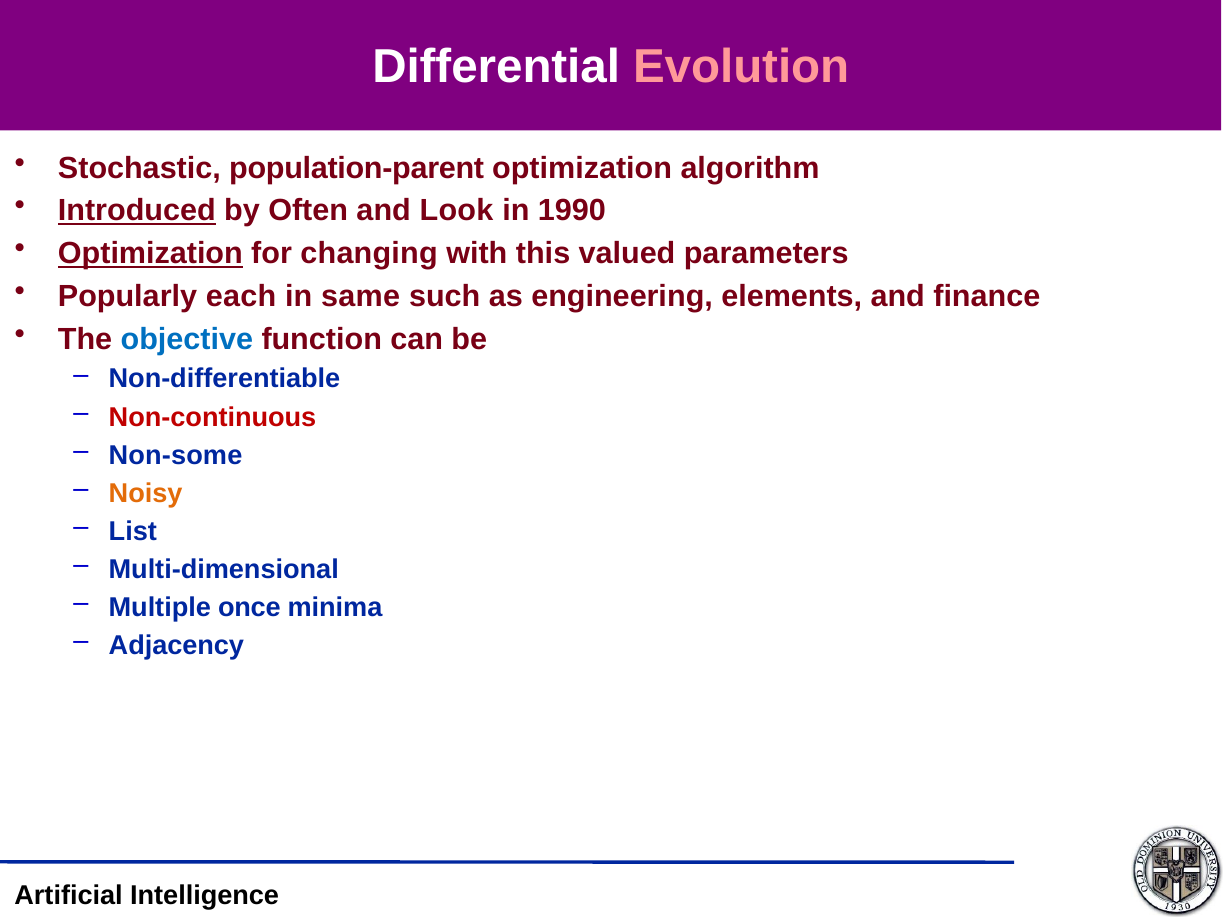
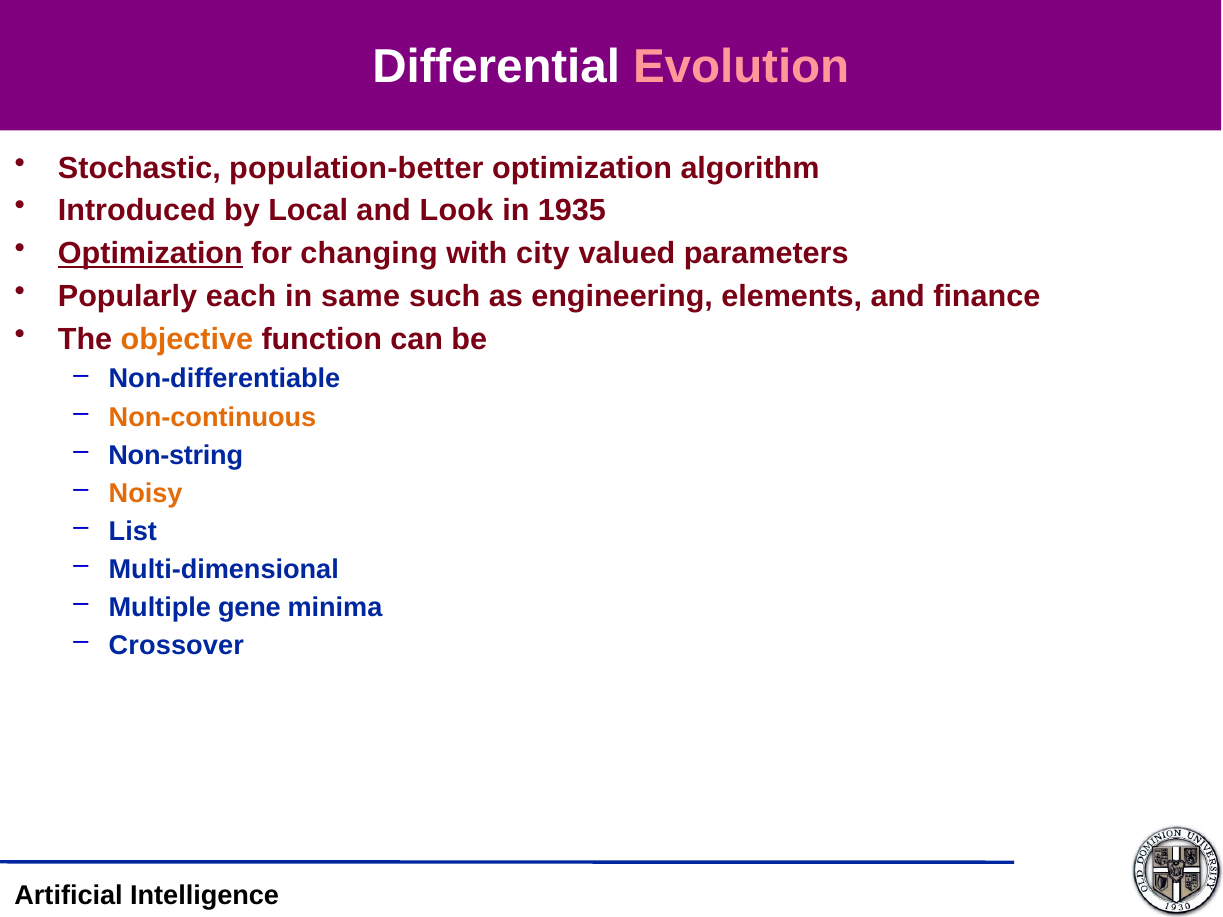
population-parent: population-parent -> population-better (356, 168)
Introduced underline: present -> none (137, 211)
Often: Often -> Local (308, 211)
1990: 1990 -> 1935 (572, 211)
this: this -> city (543, 254)
objective colour: blue -> orange (187, 339)
Non-continuous colour: red -> orange (213, 417)
Non-some: Non-some -> Non-string (176, 455)
once: once -> gene (249, 607)
Adjacency: Adjacency -> Crossover (176, 645)
